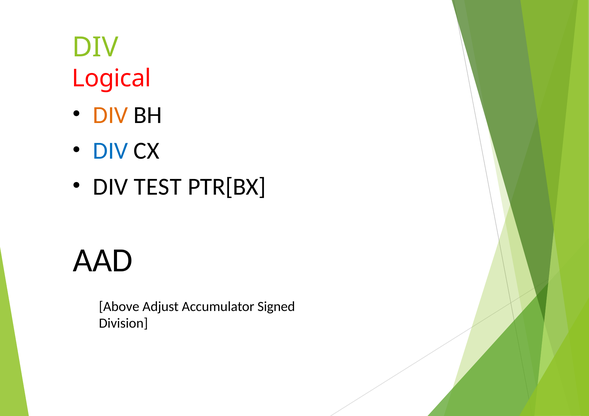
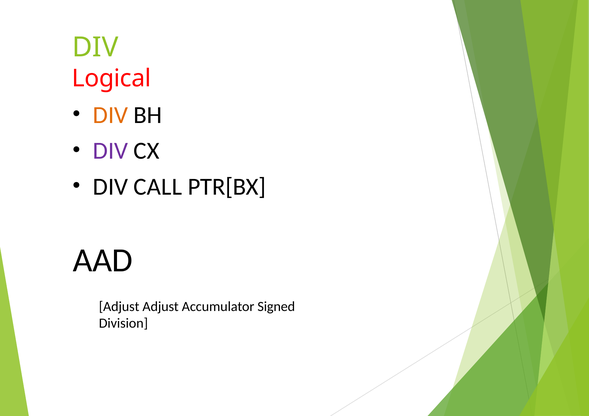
DIV colour: blue -> purple (111, 151)
TEST: TEST -> CALL (158, 187)
Above: Above -> Adjust (119, 307)
